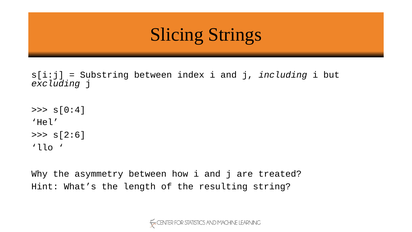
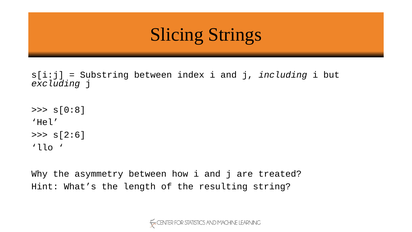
s[0:4: s[0:4 -> s[0:8 (69, 110)
